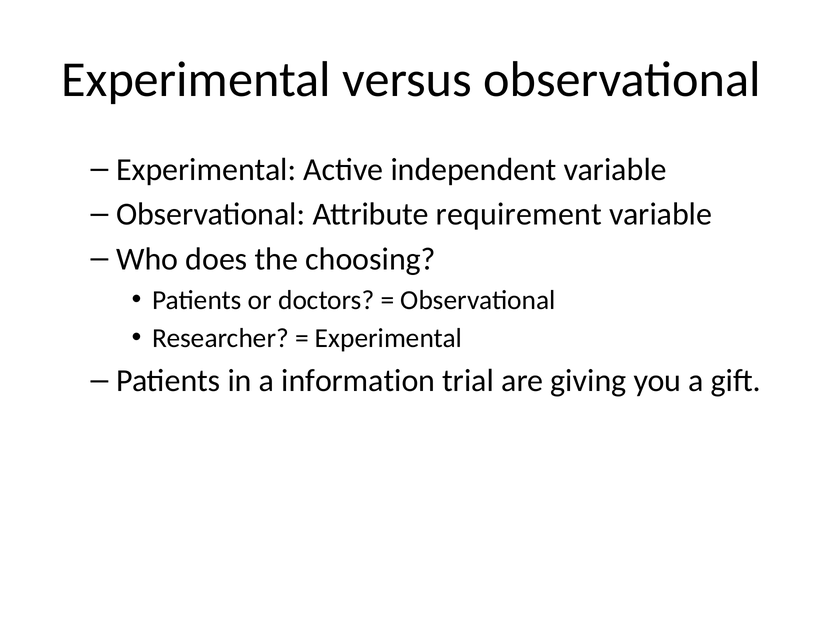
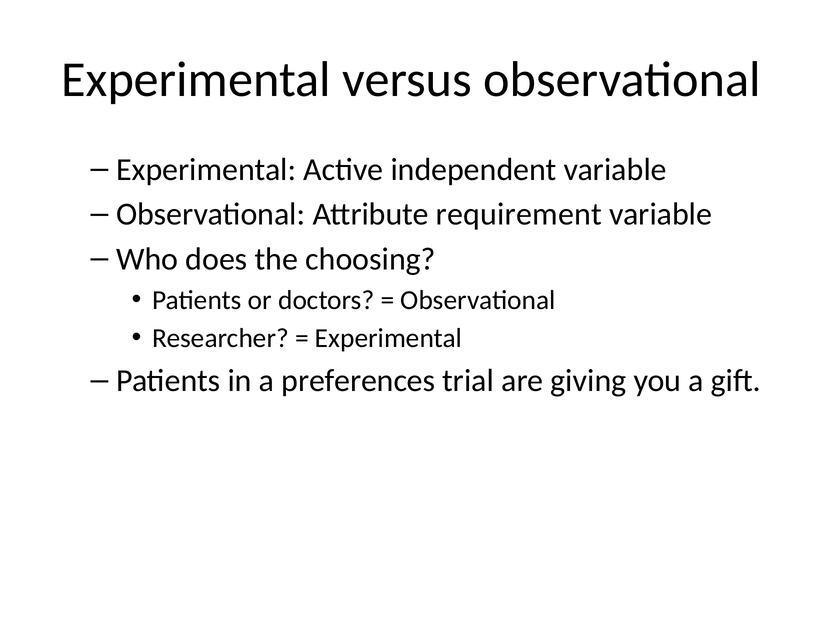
information: information -> preferences (358, 381)
